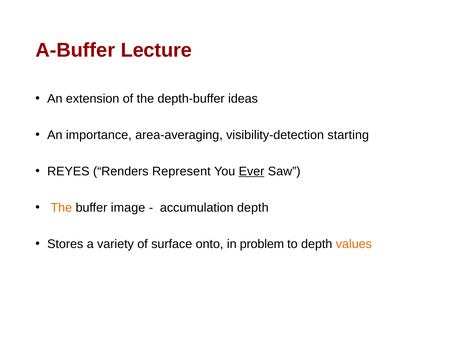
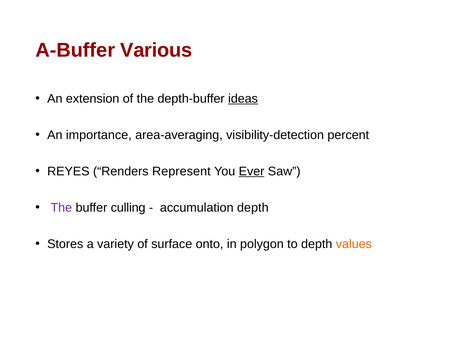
Lecture: Lecture -> Various (156, 50)
ideas underline: none -> present (243, 99)
starting: starting -> percent (348, 135)
The colour: orange -> purple (61, 207)
image: image -> culling (128, 207)
problem: problem -> polygon (262, 244)
